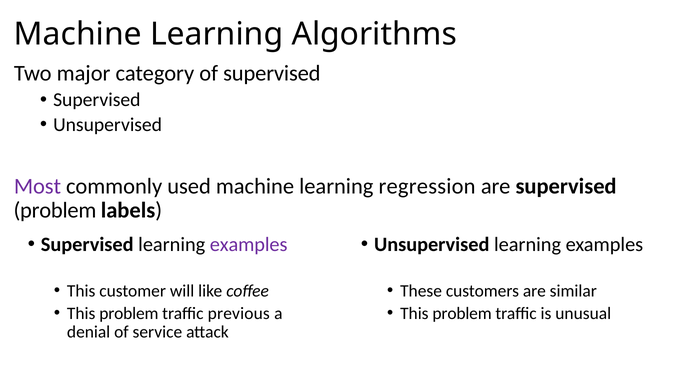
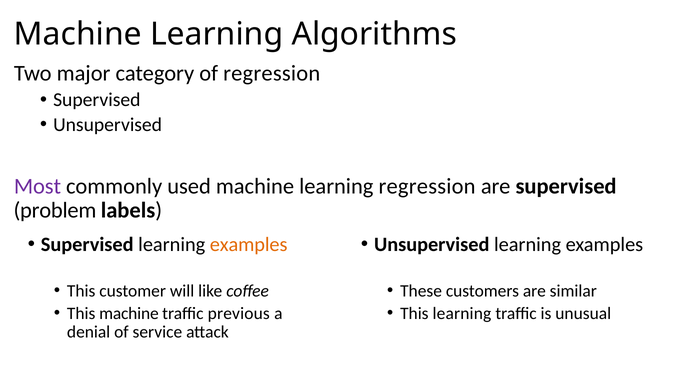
of supervised: supervised -> regression (272, 73)
examples colour: purple -> orange (249, 244)
problem: problem -> learning (462, 313)
problem: problem -> machine (129, 313)
